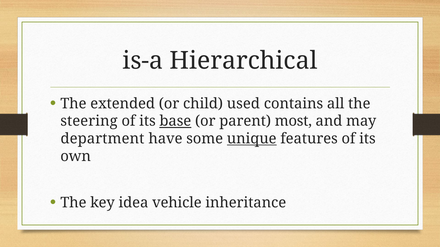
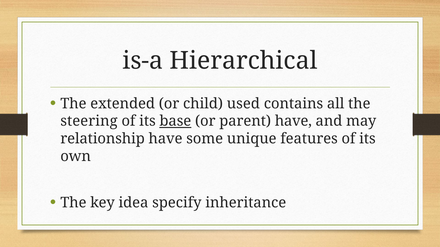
parent most: most -> have (293, 121)
department: department -> relationship (103, 139)
unique underline: present -> none (252, 139)
vehicle: vehicle -> specify (177, 203)
